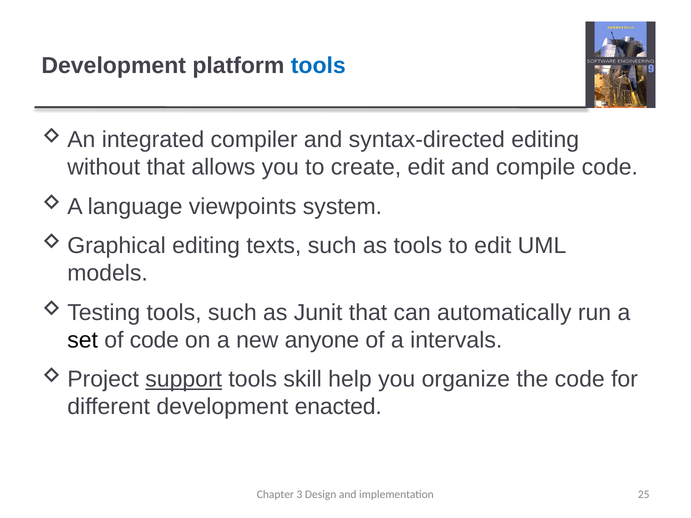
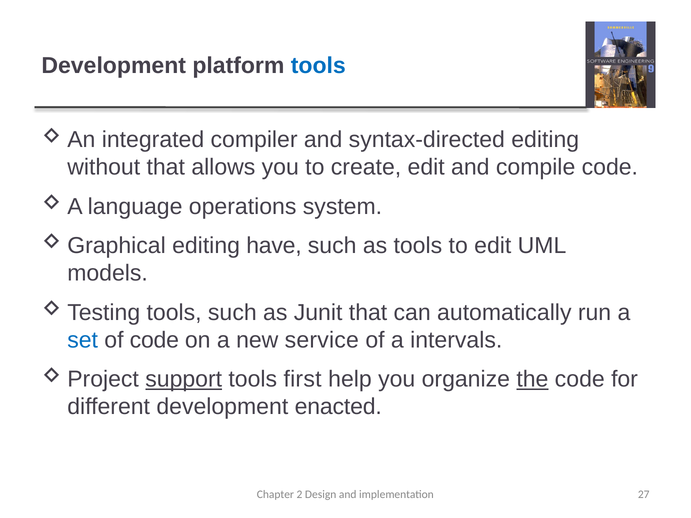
viewpoints: viewpoints -> operations (243, 207)
texts: texts -> have (274, 246)
set colour: black -> blue (83, 340)
anyone: anyone -> service (322, 340)
skill: skill -> first (303, 379)
the underline: none -> present (532, 379)
3: 3 -> 2 (299, 495)
25: 25 -> 27 (644, 495)
